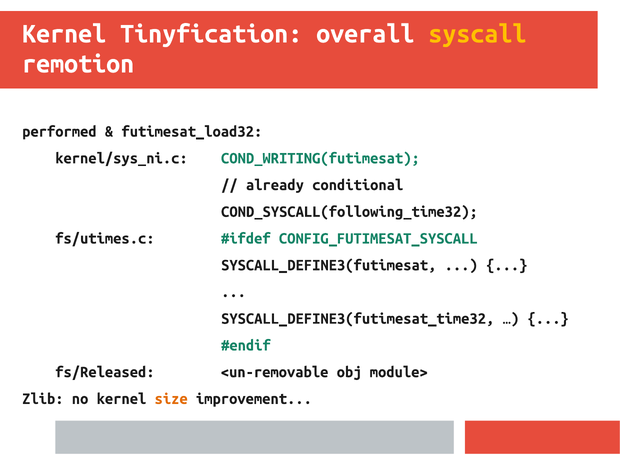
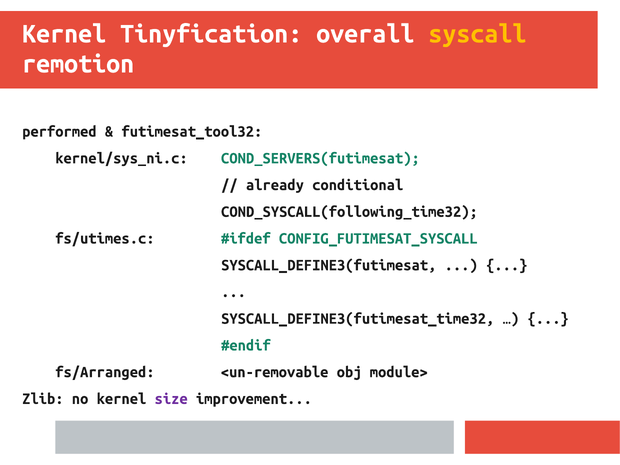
futimesat_load32: futimesat_load32 -> futimesat_tool32 (192, 132)
COND_WRITING(futimesat: COND_WRITING(futimesat -> COND_SERVERS(futimesat (320, 158)
fs/Released: fs/Released -> fs/Arranged (105, 372)
size colour: orange -> purple (171, 399)
